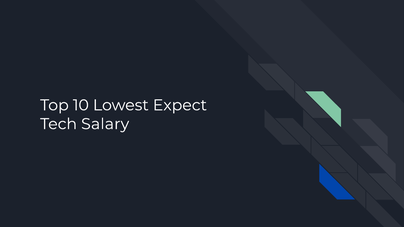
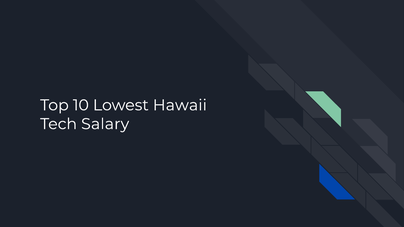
Expect: Expect -> Hawaii (180, 105)
